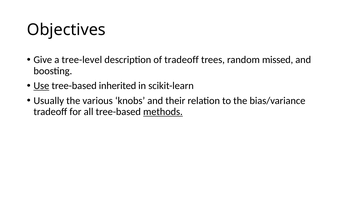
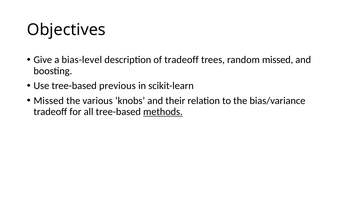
tree-level: tree-level -> bias-level (82, 60)
Use underline: present -> none (41, 86)
inherited: inherited -> previous (117, 86)
Usually: Usually -> Missed (49, 100)
